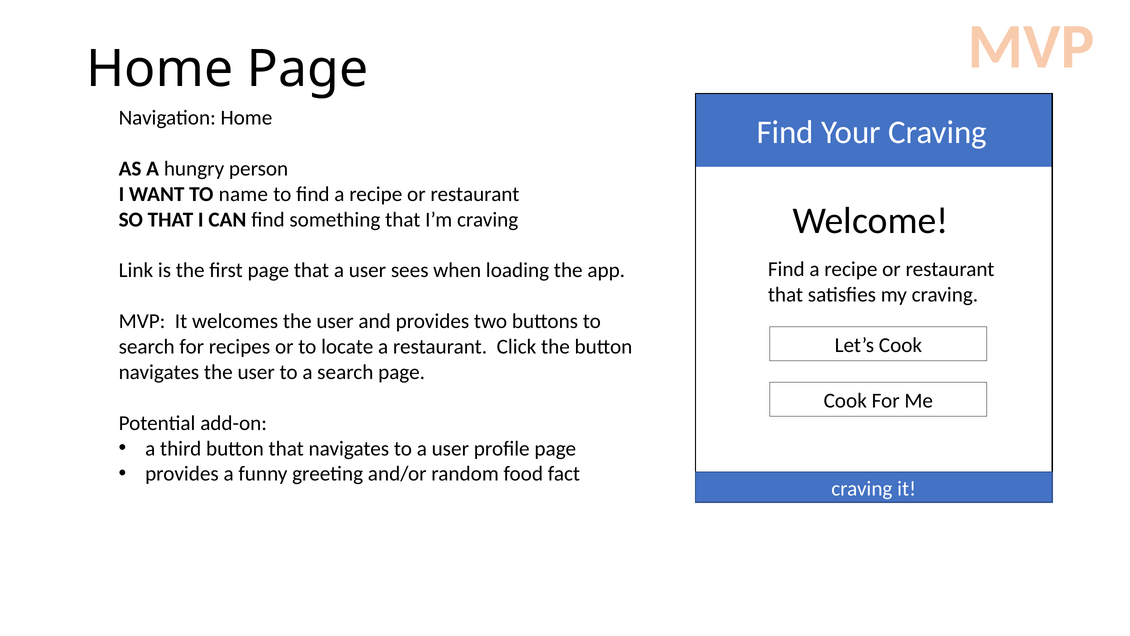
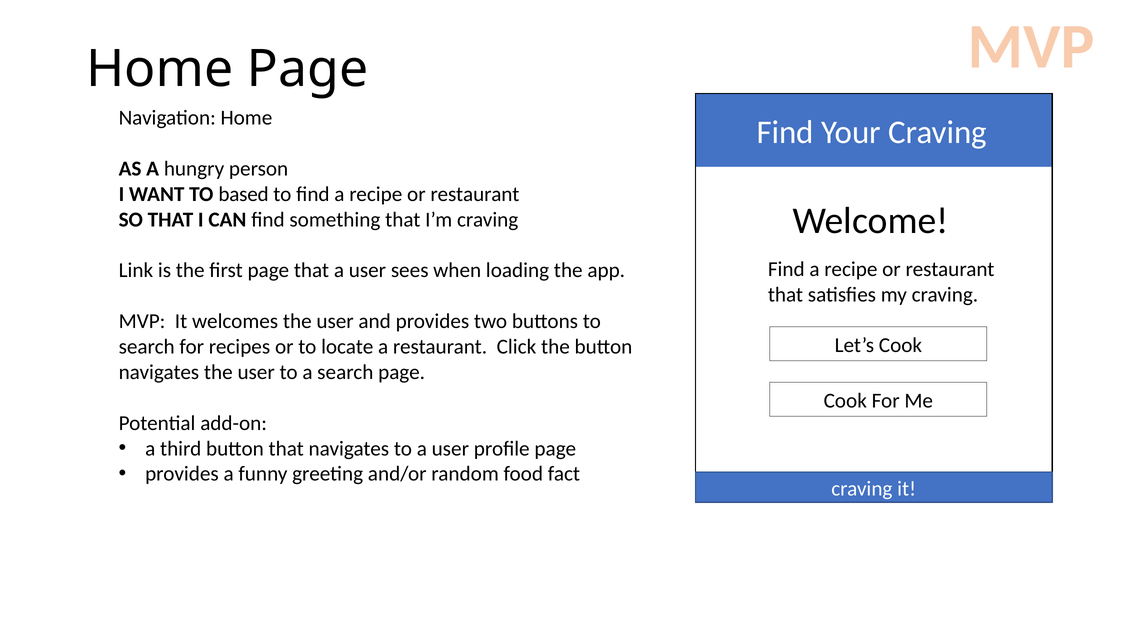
name: name -> based (244, 194)
